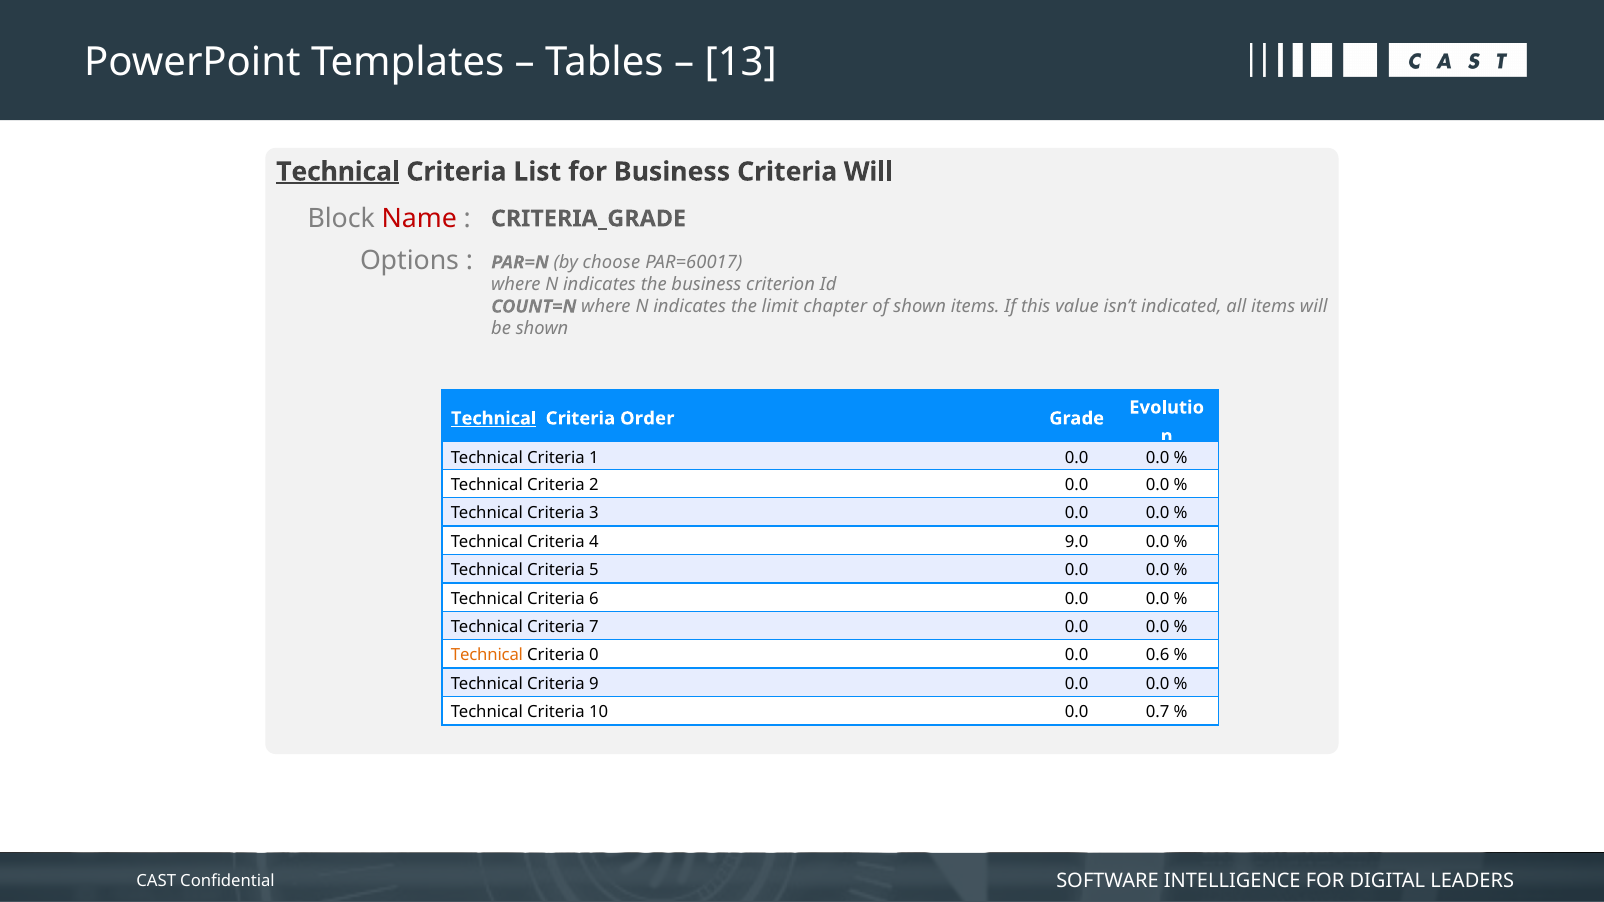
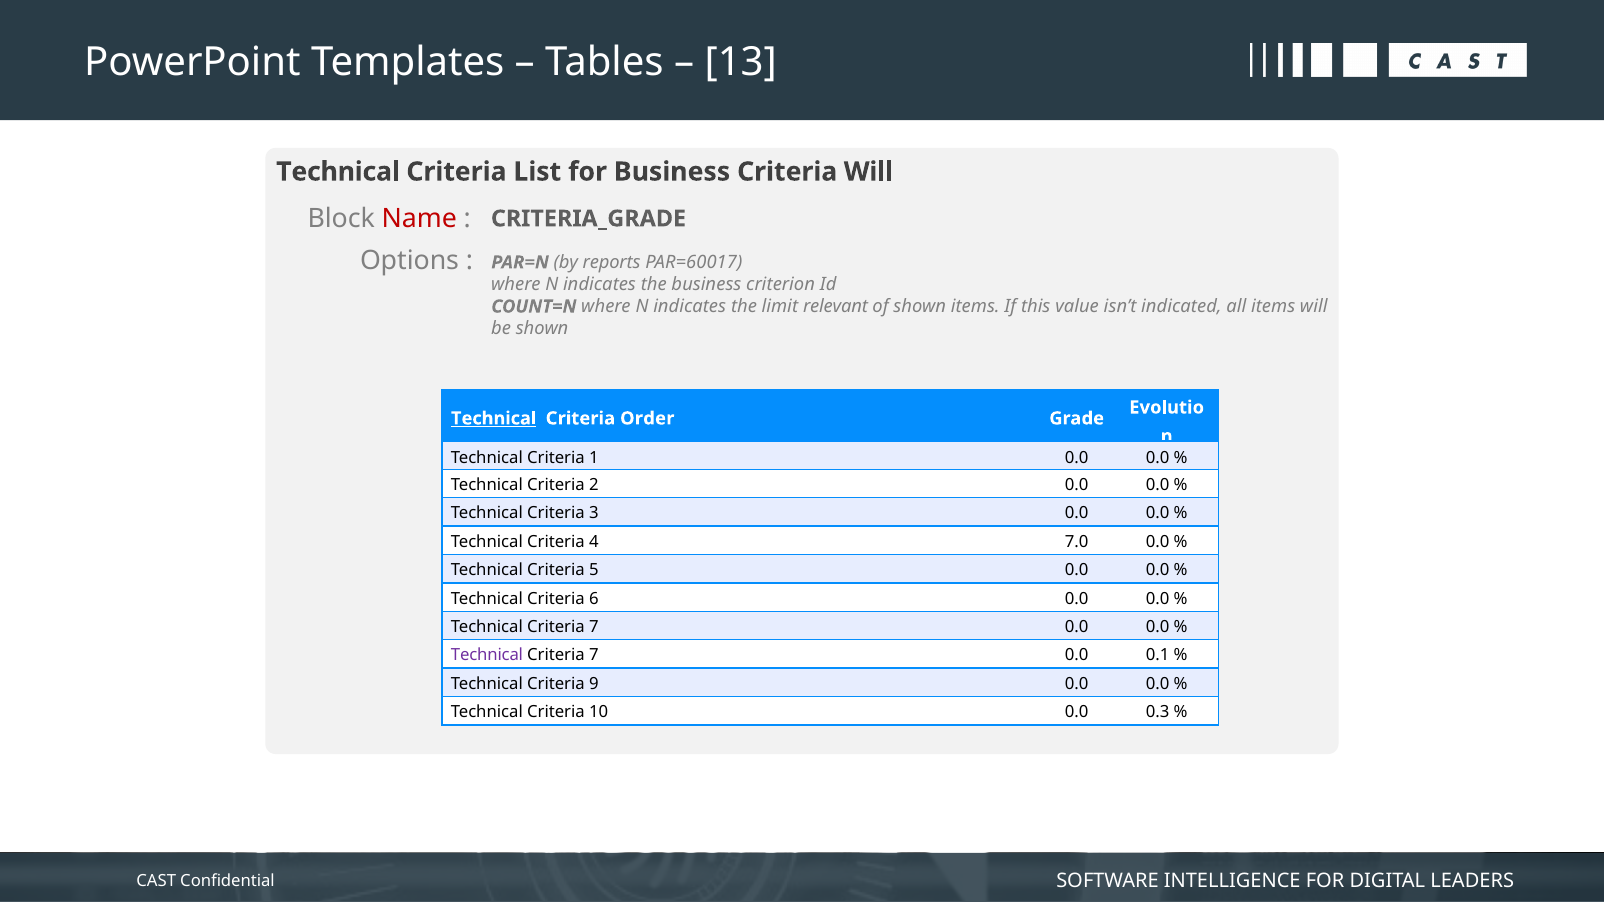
Technical underline: present -> none (338, 172)
choose: choose -> reports (612, 262)
chapter: chapter -> relevant (835, 307)
9.0: 9.0 -> 7.0 (1077, 542)
Technical colour: orange -> purple (487, 656)
0: 0 -> 7 (594, 656)
0.6: 0.6 -> 0.1 (1158, 656)
0.7: 0.7 -> 0.3 (1158, 712)
